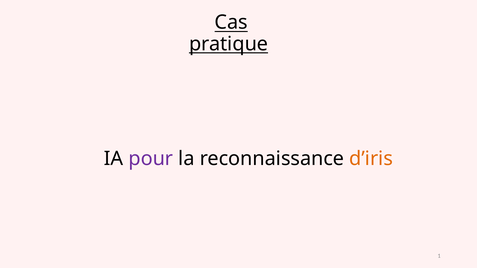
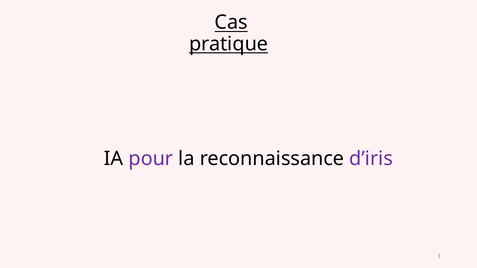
d’iris colour: orange -> purple (371, 159)
